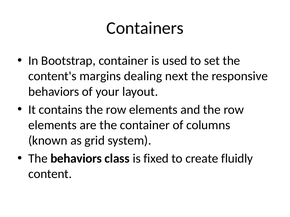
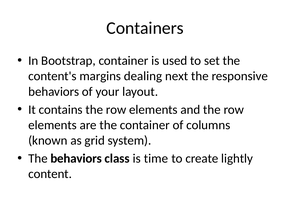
fixed: fixed -> time (156, 159)
fluidly: fluidly -> lightly (237, 159)
